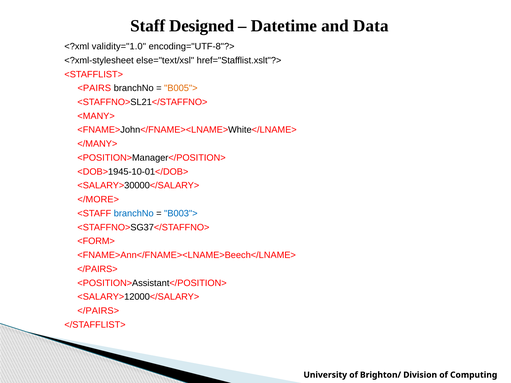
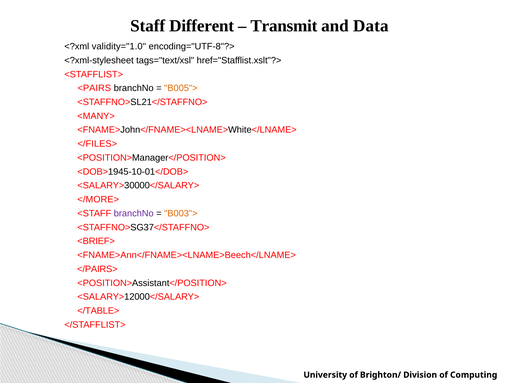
Designed: Designed -> Different (202, 26)
Datetime: Datetime -> Transmit (284, 26)
else="text/xsl: else="text/xsl -> tags="text/xsl (165, 60)
</MANY>: </MANY> -> </FILES> (97, 144)
branchNo colour: blue -> purple (134, 214)
B003"> colour: blue -> orange (181, 214)
<FORM>: <FORM> -> <BRIEF> (96, 241)
</PAIRS>: </PAIRS> -> </TABLE> (98, 311)
